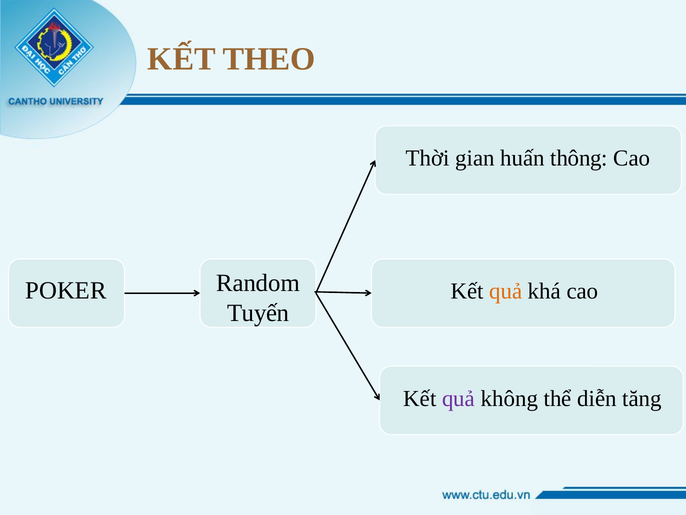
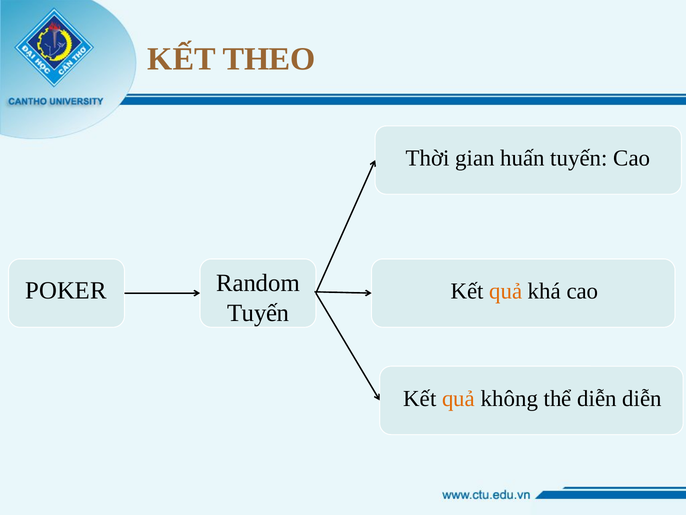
huấn thông: thông -> tuyến (579, 158)
quả colour: purple -> orange (459, 398)
diễn tăng: tăng -> diễn (642, 398)
